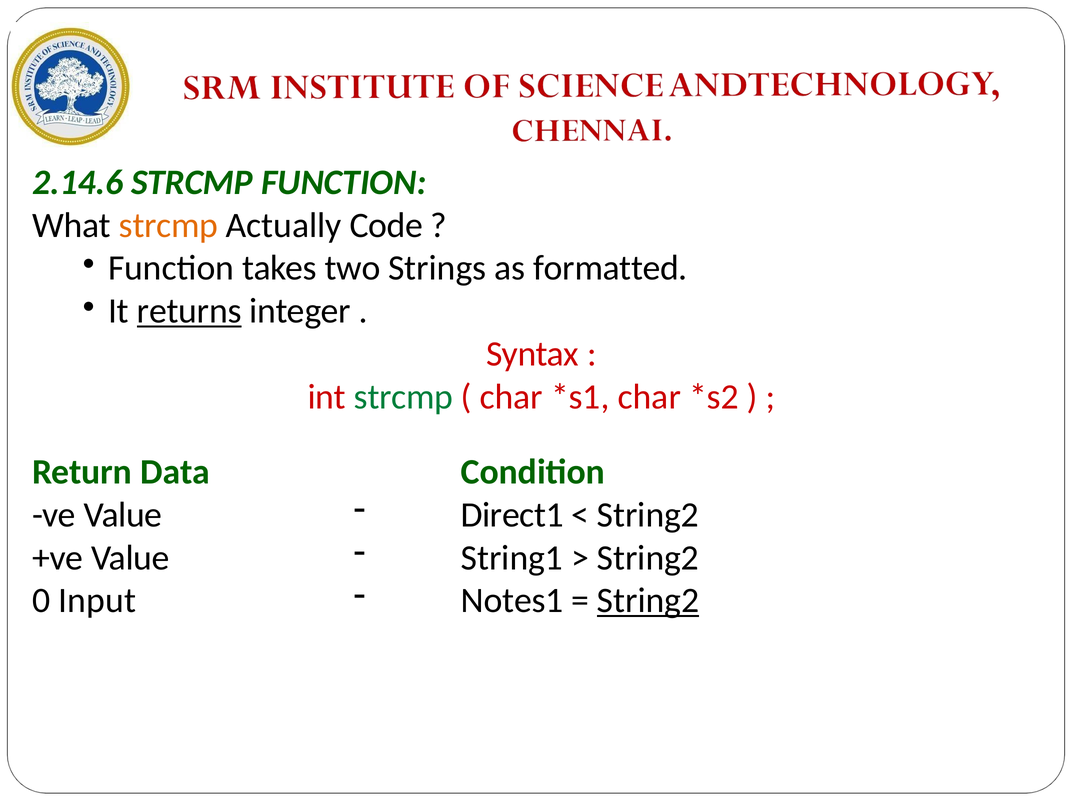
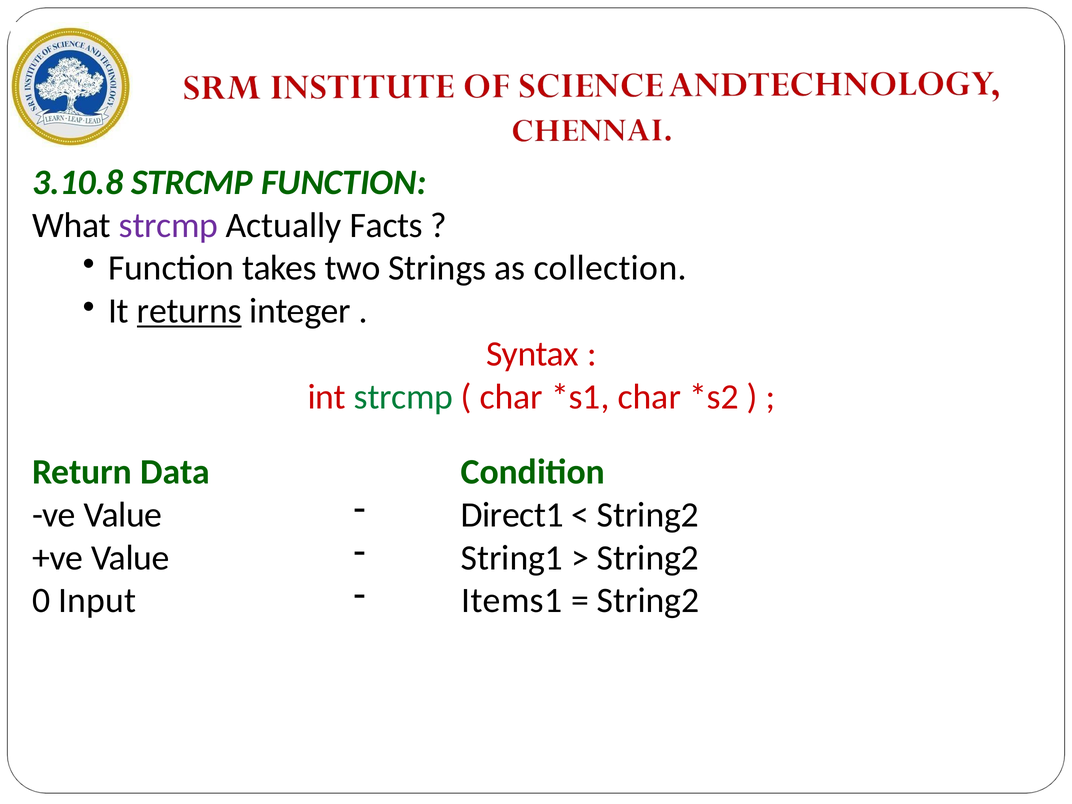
2.14.6: 2.14.6 -> 3.10.8 (78, 182)
strcmp colour: orange -> purple (168, 225)
Code: Code -> Facts (386, 225)
formatted: formatted -> collection (610, 268)
Notes1: Notes1 -> Items1 (512, 601)
String2 underline: present -> none (648, 601)
